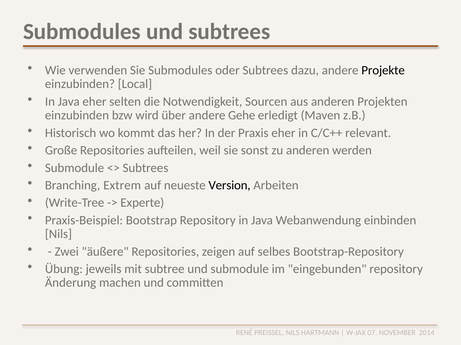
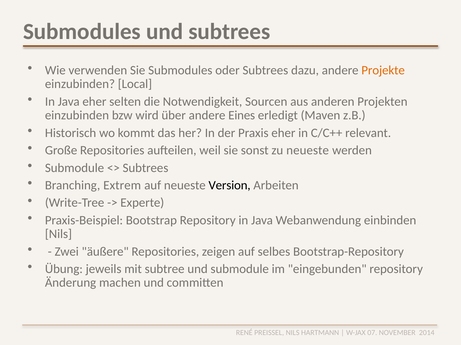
Projekte colour: black -> orange (383, 70)
Gehe: Gehe -> Eines (242, 116)
zu anderen: anderen -> neueste (308, 151)
